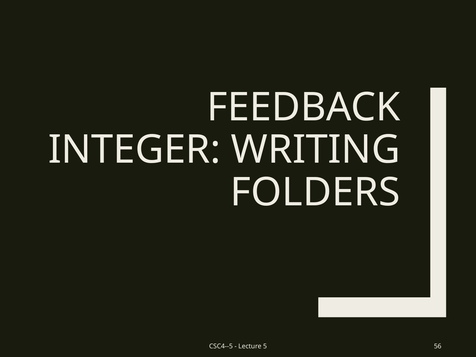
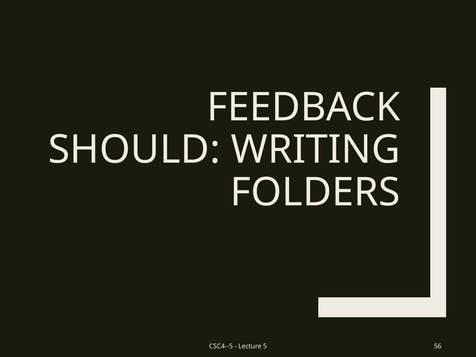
INTEGER: INTEGER -> SHOULD (134, 150)
